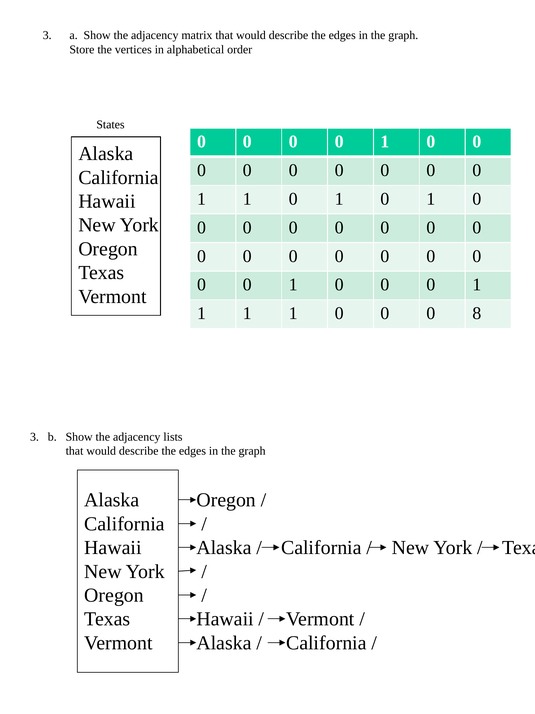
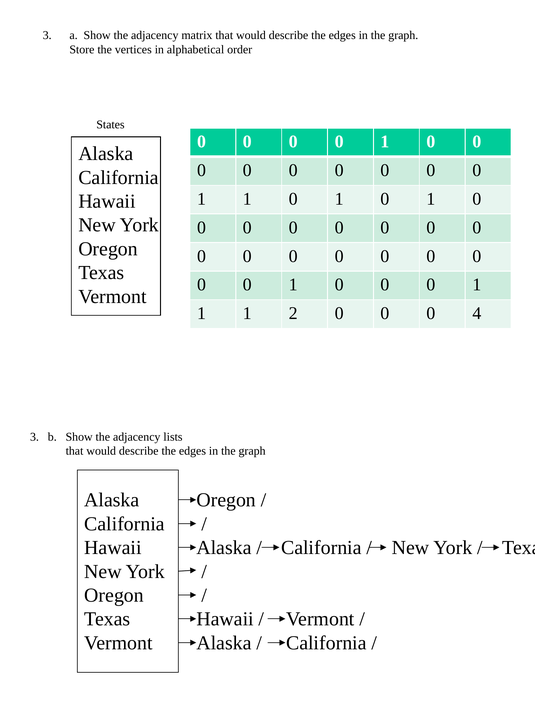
1: 1 -> 2 (293, 313)
8: 8 -> 4 (477, 313)
